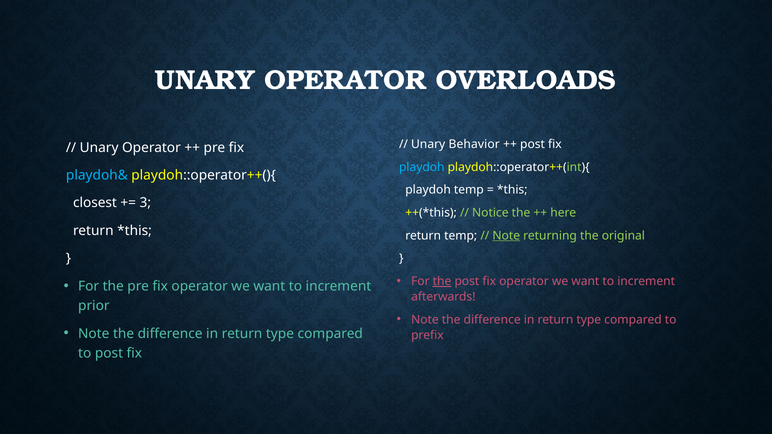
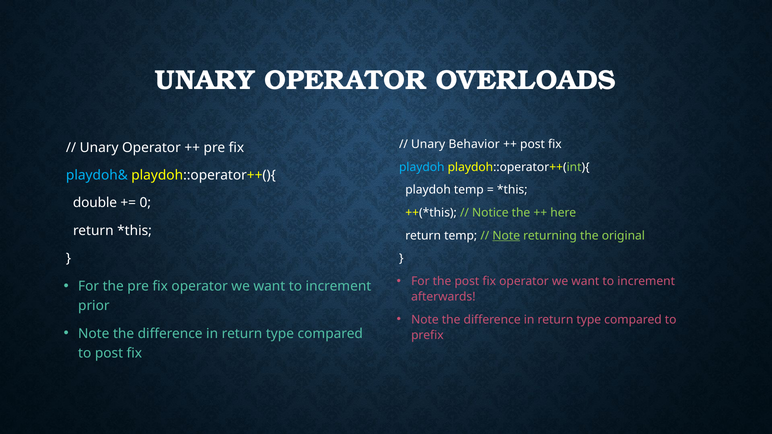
closest: closest -> double (95, 203)
3: 3 -> 0 (145, 203)
the underline: present -> none (442, 281)
